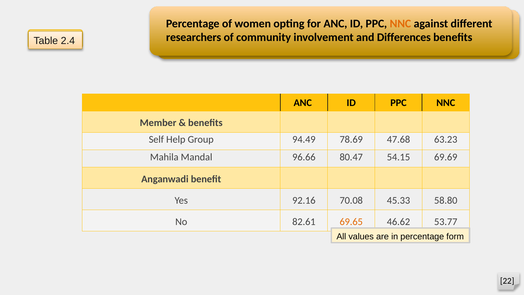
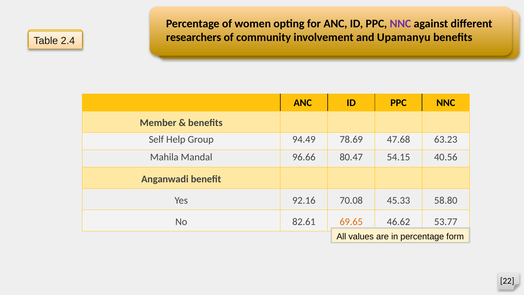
NNC colour: orange -> purple (400, 23)
Differences: Differences -> Upamanyu (404, 37)
69.69: 69.69 -> 40.56 (446, 157)
